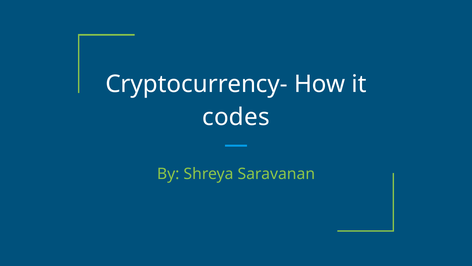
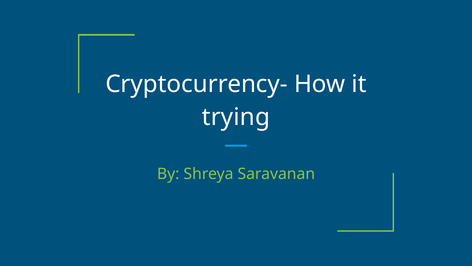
codes: codes -> trying (236, 117)
